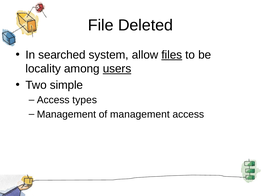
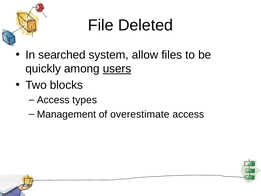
files underline: present -> none (172, 55)
locality: locality -> quickly (43, 69)
simple: simple -> blocks (66, 85)
of management: management -> overestimate (140, 114)
